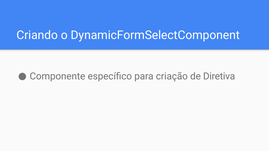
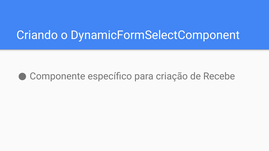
Diretiva: Diretiva -> Recebe (219, 77)
